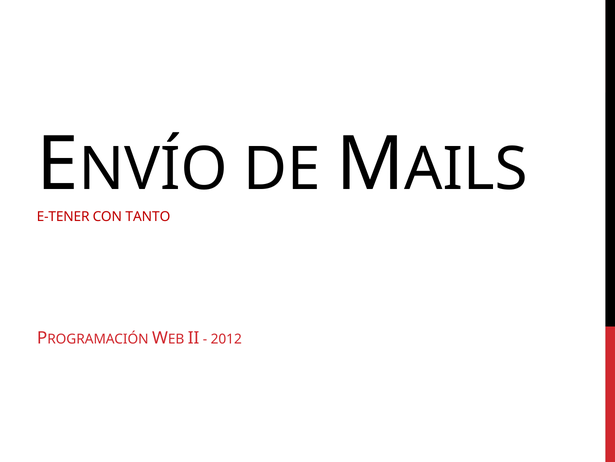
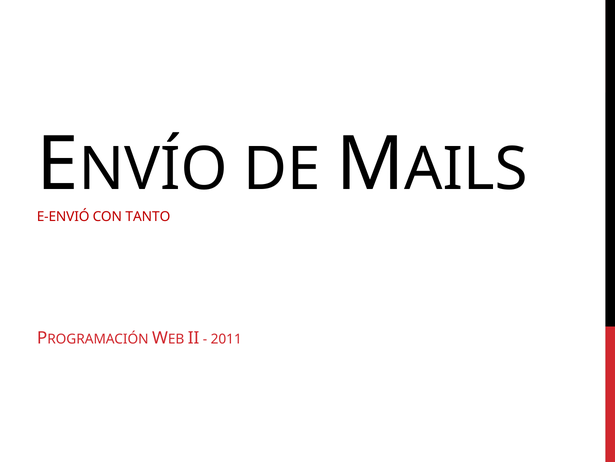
E-TENER: E-TENER -> E-ENVIÓ (63, 217)
2012: 2012 -> 2011 (226, 339)
